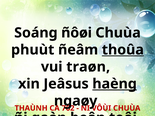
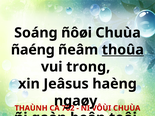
phuùt: phuùt -> ñaéng (33, 50)
traøn: traøn -> trong (88, 67)
haèng underline: present -> none (115, 84)
